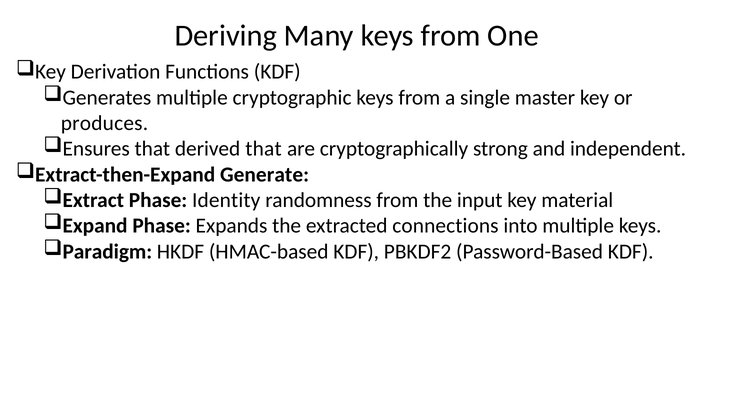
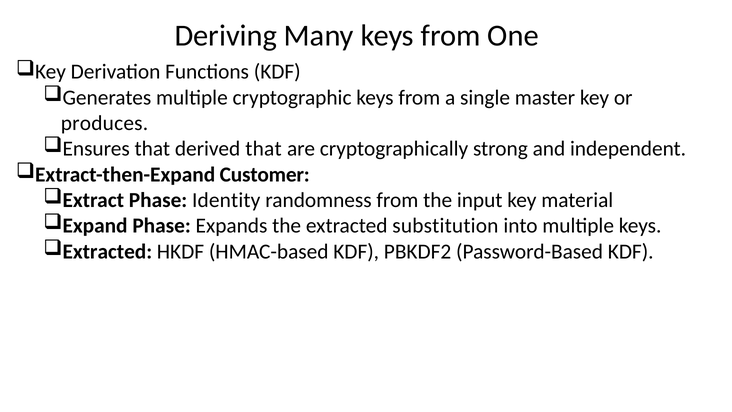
Generate: Generate -> Customer (265, 174)
connections: connections -> substitution (445, 226)
Paradigm: Paradigm -> Extracted (107, 251)
